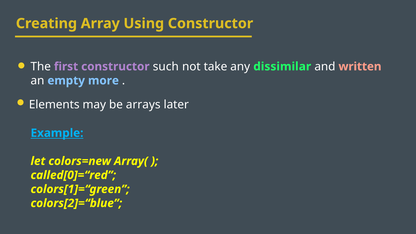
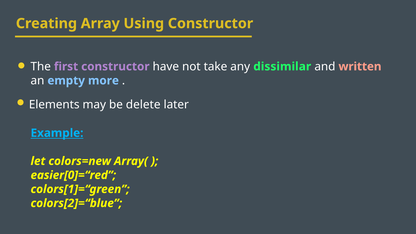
such: such -> have (166, 67)
arrays: arrays -> delete (143, 104)
called[0]=“red: called[0]=“red -> easier[0]=“red (73, 175)
